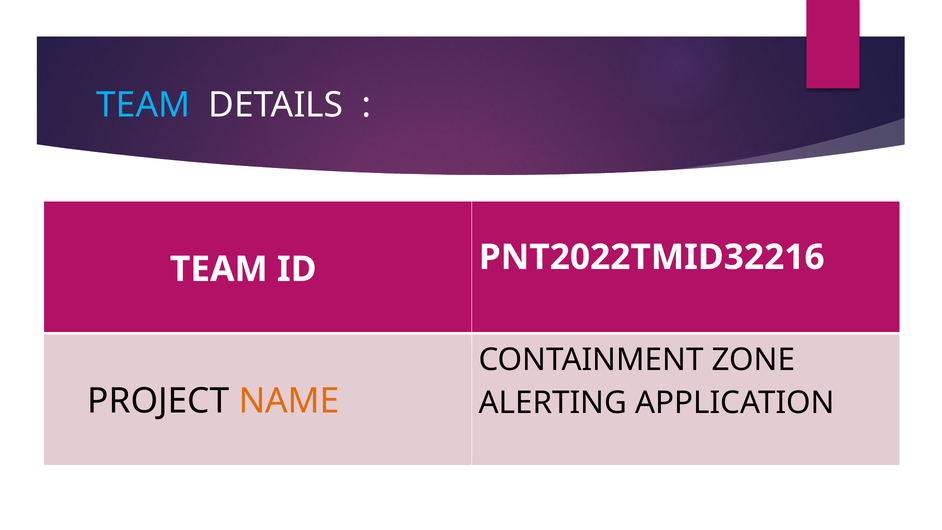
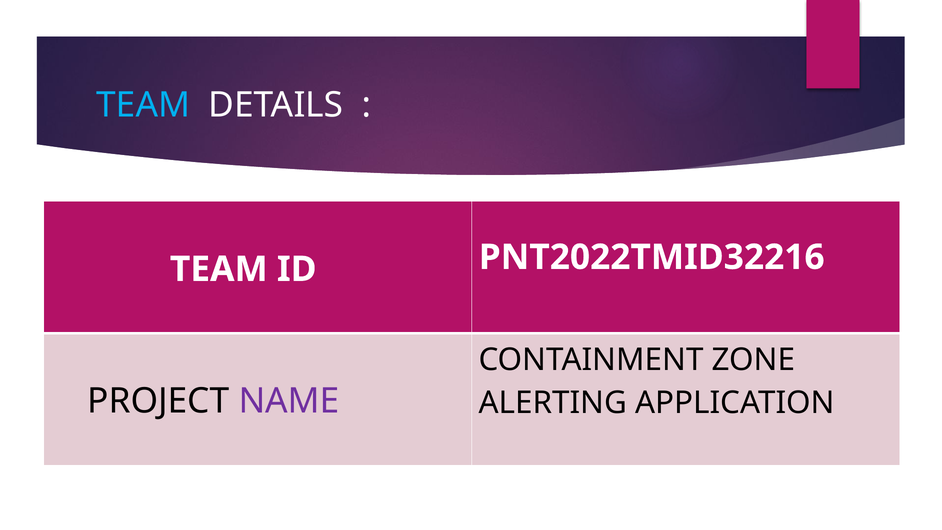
NAME colour: orange -> purple (289, 401)
